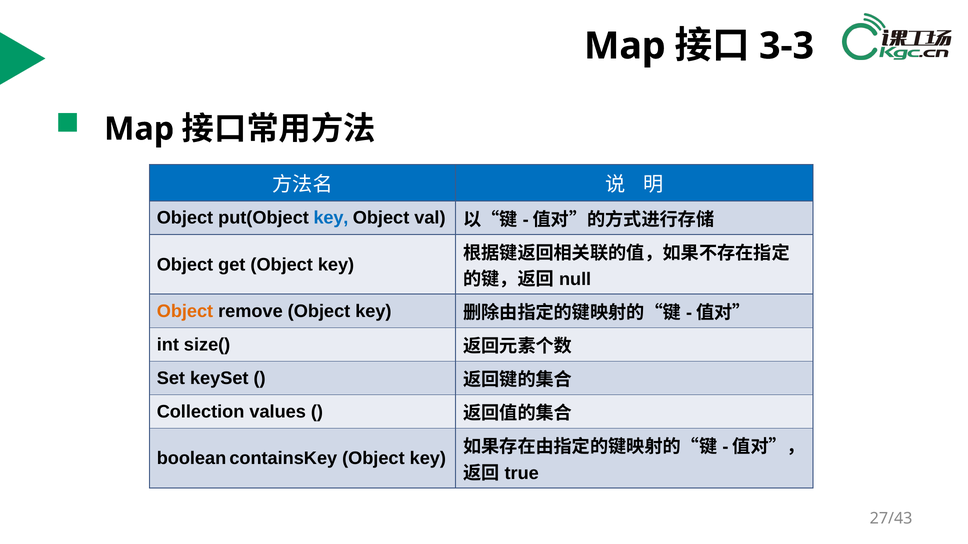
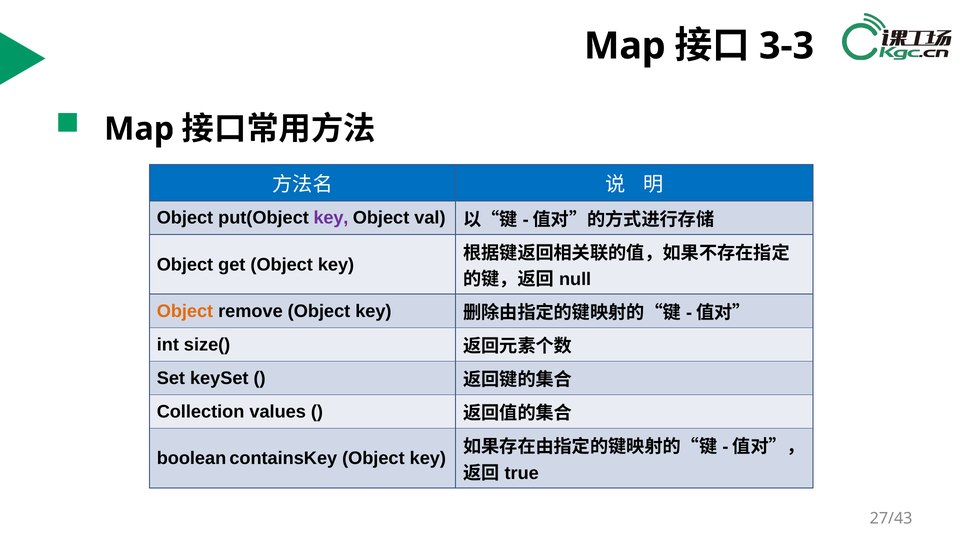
key colour: blue -> purple (331, 218)
